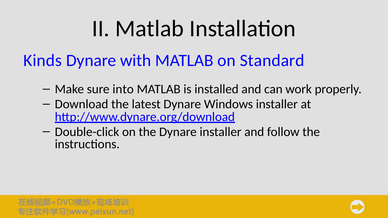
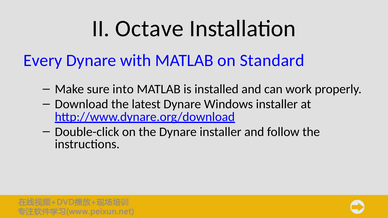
II Matlab: Matlab -> Octave (149, 29)
Kinds: Kinds -> Every (43, 60)
